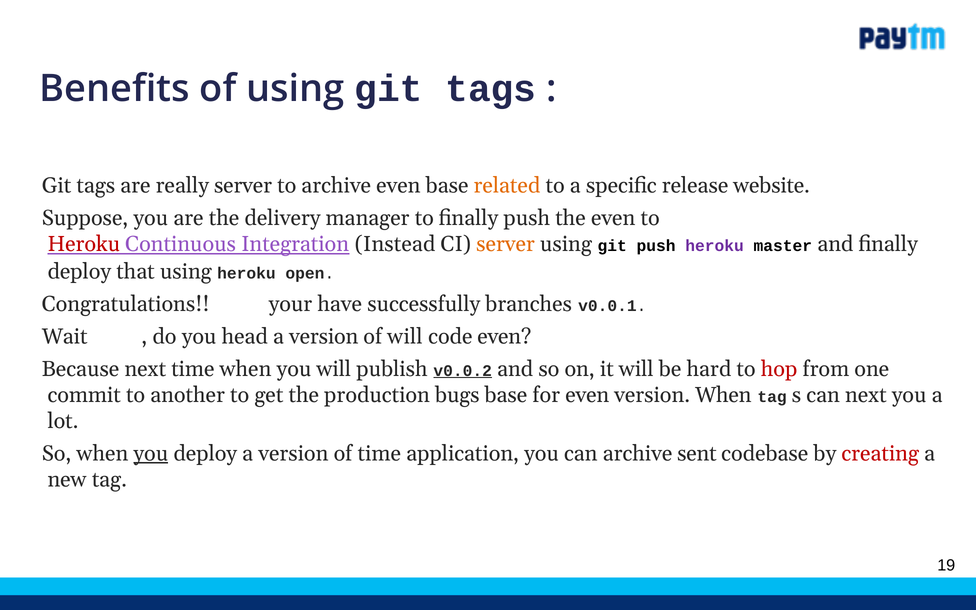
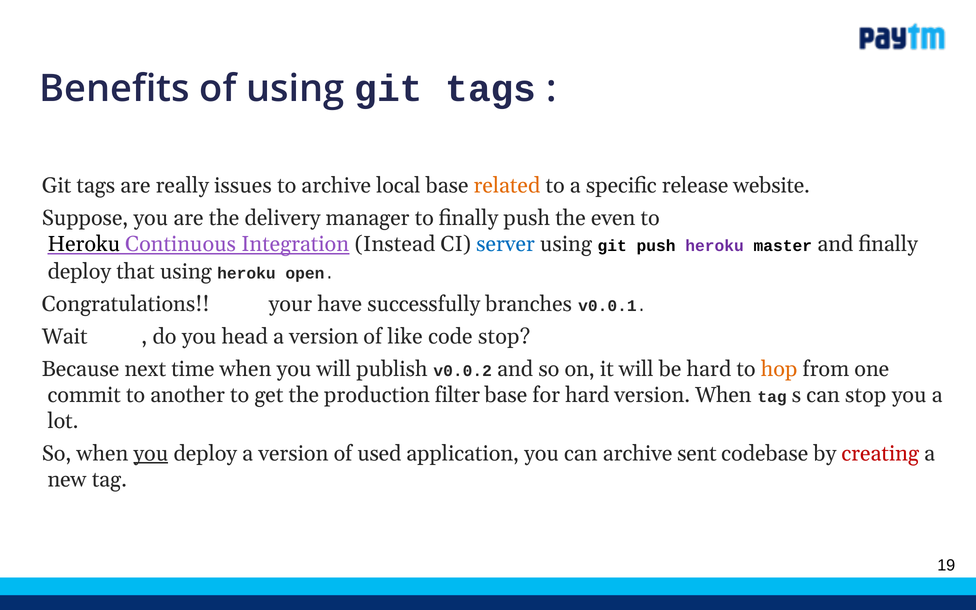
really server: server -> issues (243, 186)
archive even: even -> local (398, 186)
Heroku colour: red -> black (84, 244)
server colour: orange -> blue (506, 244)
of will: will -> like (405, 336)
code even: even -> stop (504, 336)
v0.0.2 underline: present -> none (463, 371)
hop colour: red -> orange (779, 369)
bugs: bugs -> filter (457, 395)
for even: even -> hard (587, 395)
can next: next -> stop (866, 395)
of time: time -> used (379, 453)
